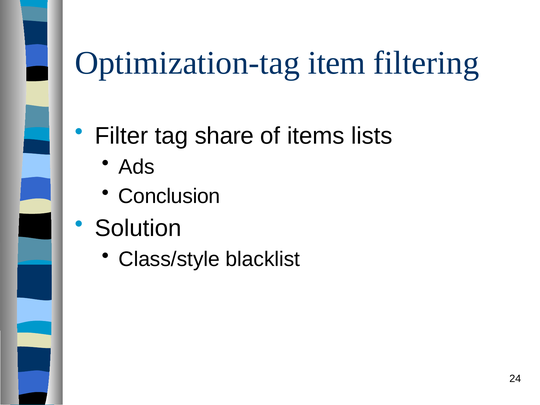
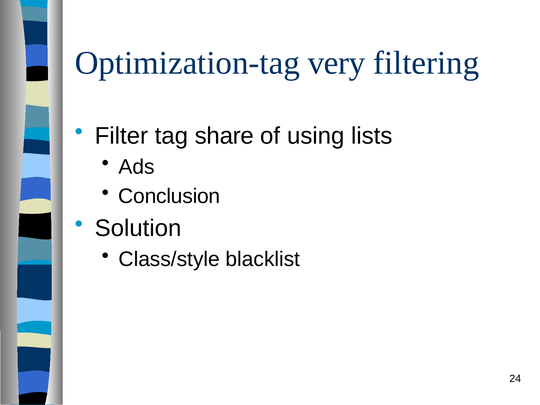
item: item -> very (337, 63)
items: items -> using (316, 136)
